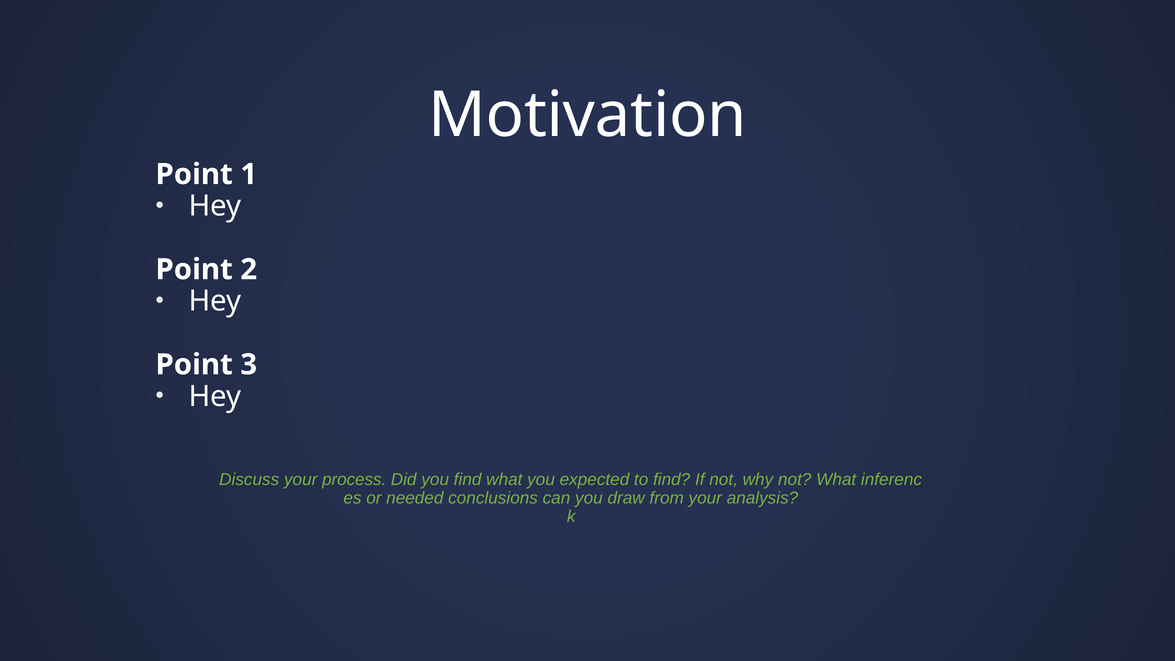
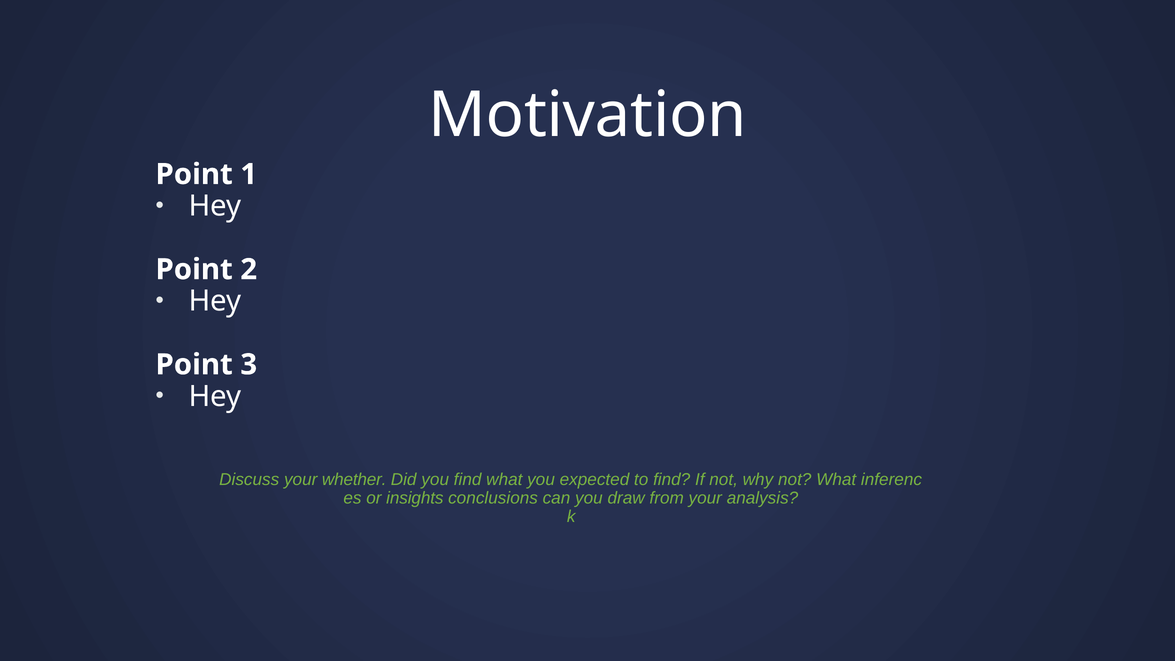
process: process -> whether (354, 480)
needed: needed -> insights (415, 498)
